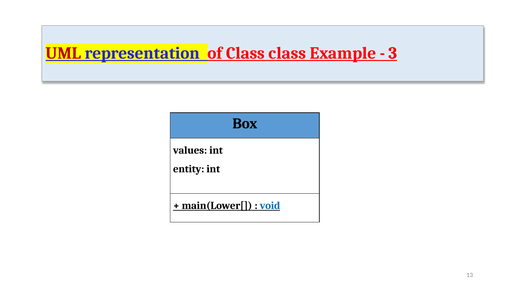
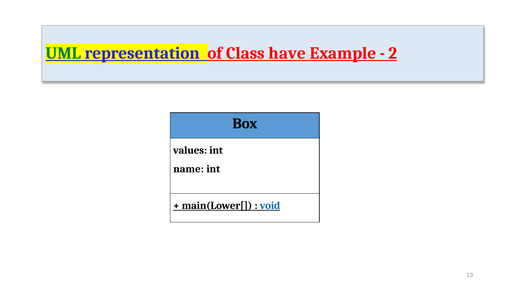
UML colour: red -> green (63, 53)
Class class: class -> have (287, 53)
3: 3 -> 2 (393, 53)
entity: entity -> name (189, 169)
